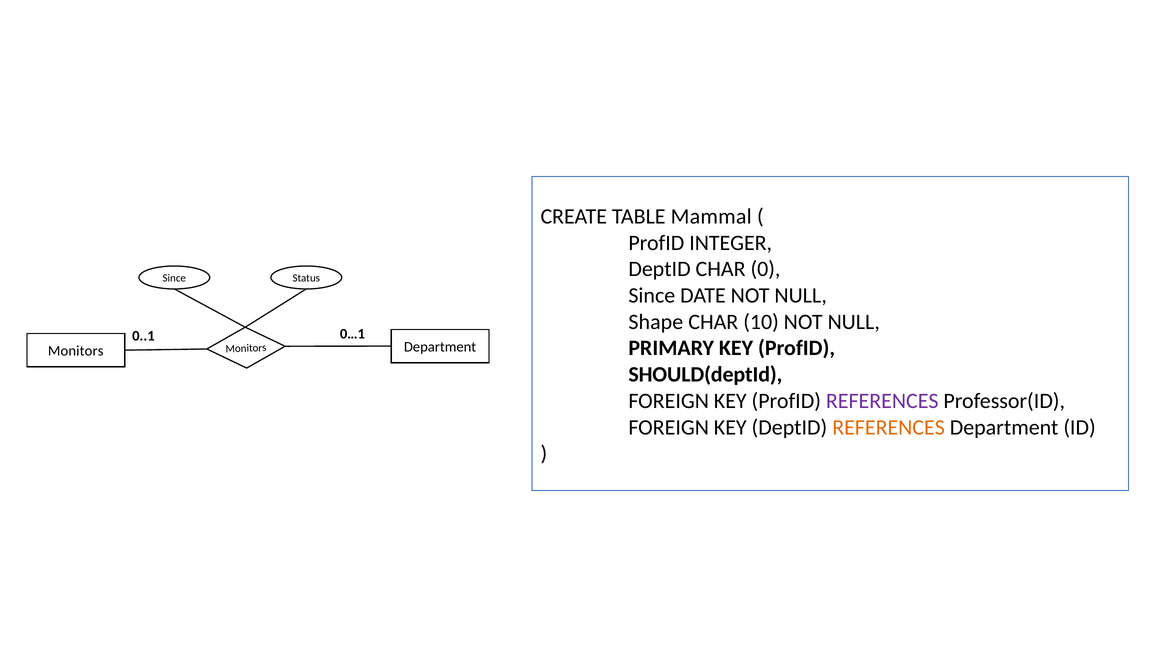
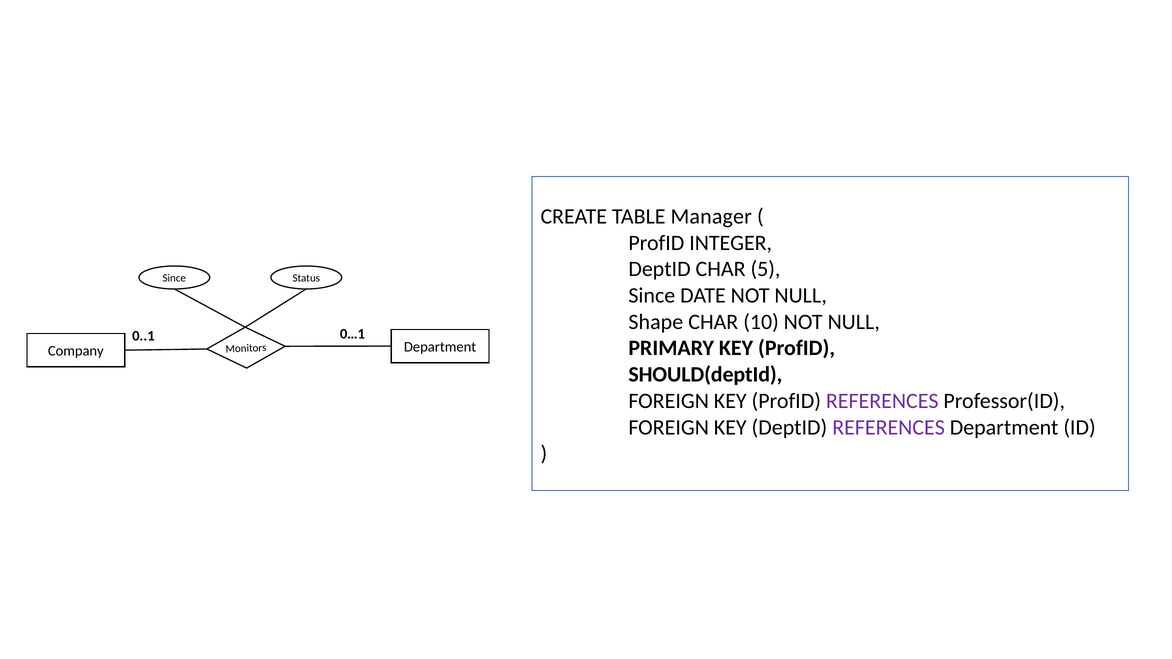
Mammal: Mammal -> Manager (711, 217)
0: 0 -> 5 (765, 269)
Monitors: Monitors -> Company (76, 351)
REFERENCES colour: orange -> purple (889, 427)
